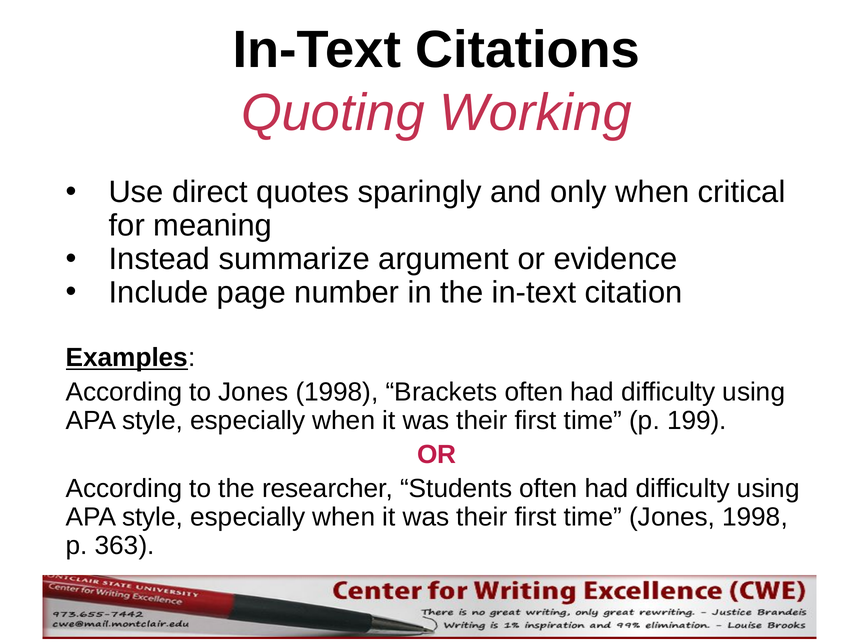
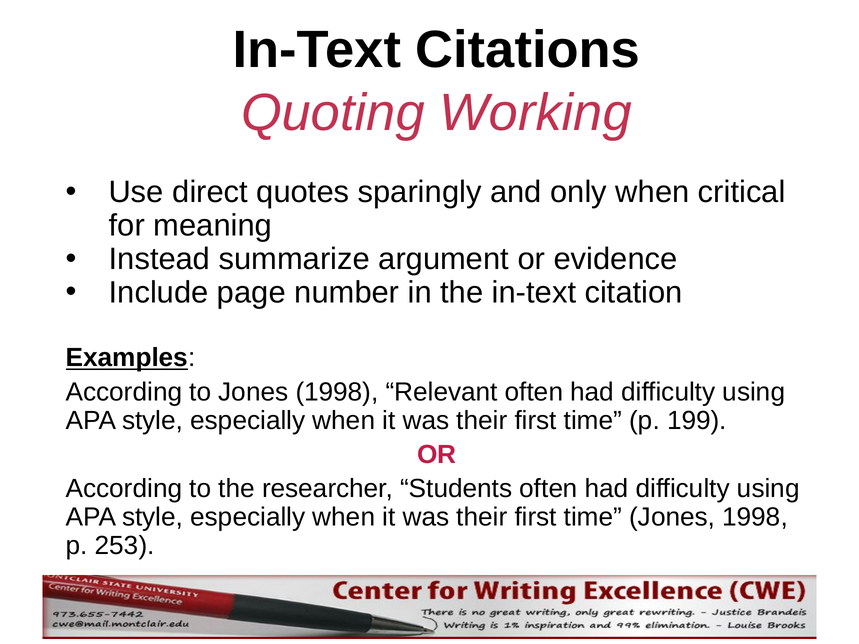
Brackets: Brackets -> Relevant (442, 392)
363: 363 -> 253 (125, 546)
